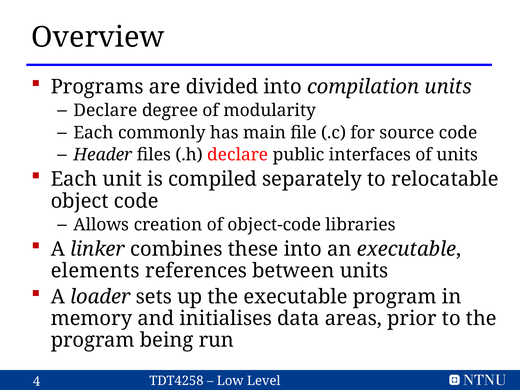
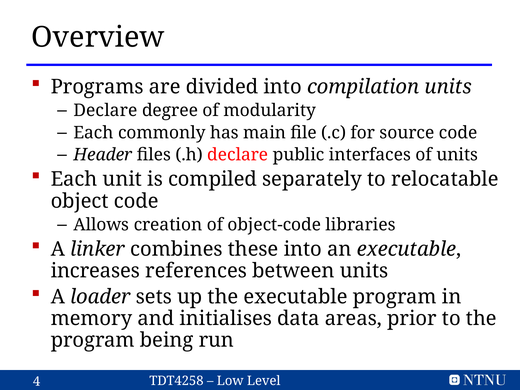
elements: elements -> increases (95, 271)
